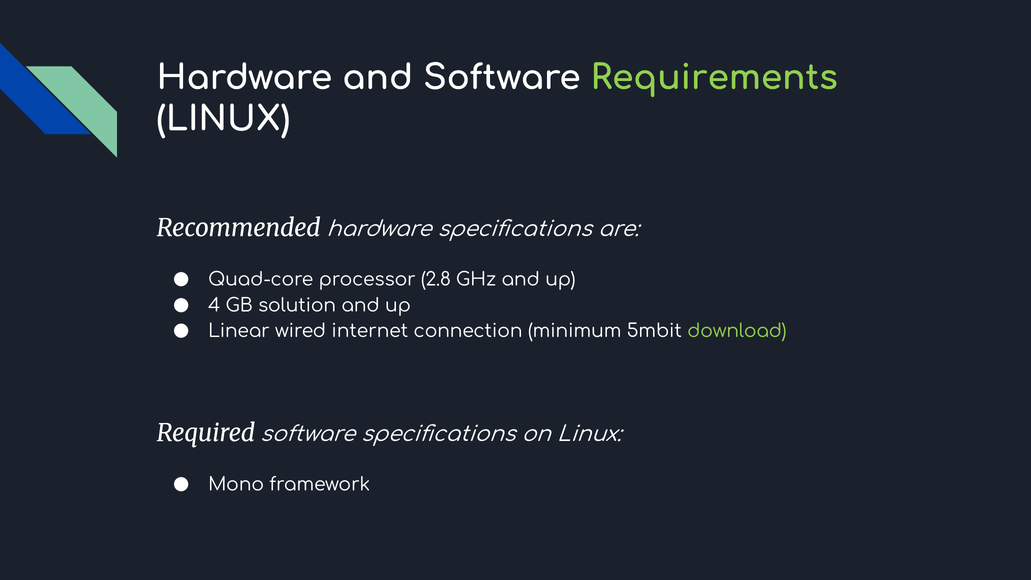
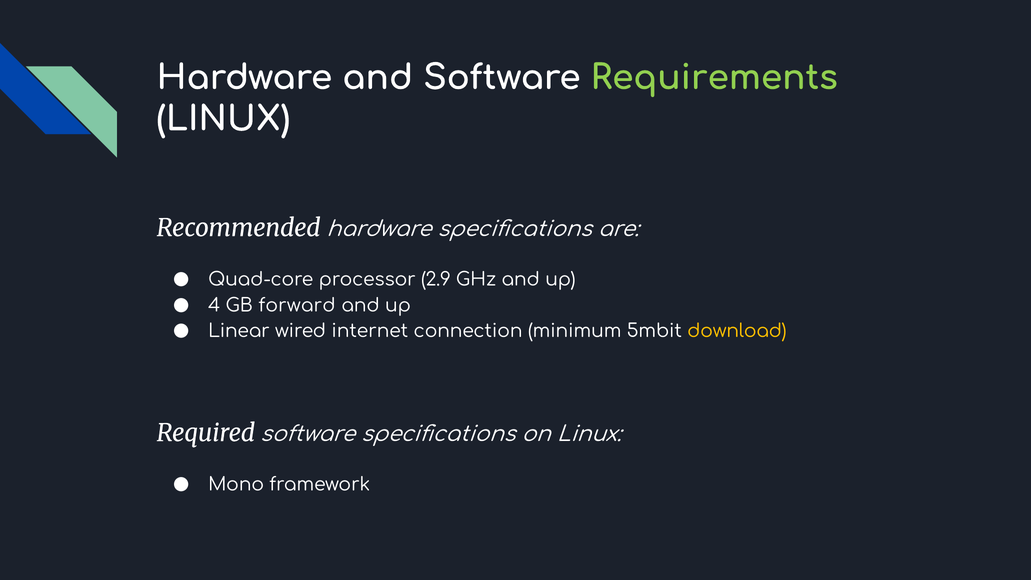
2.8: 2.8 -> 2.9 (436, 280)
solution: solution -> forward (297, 305)
download colour: light green -> yellow (737, 331)
